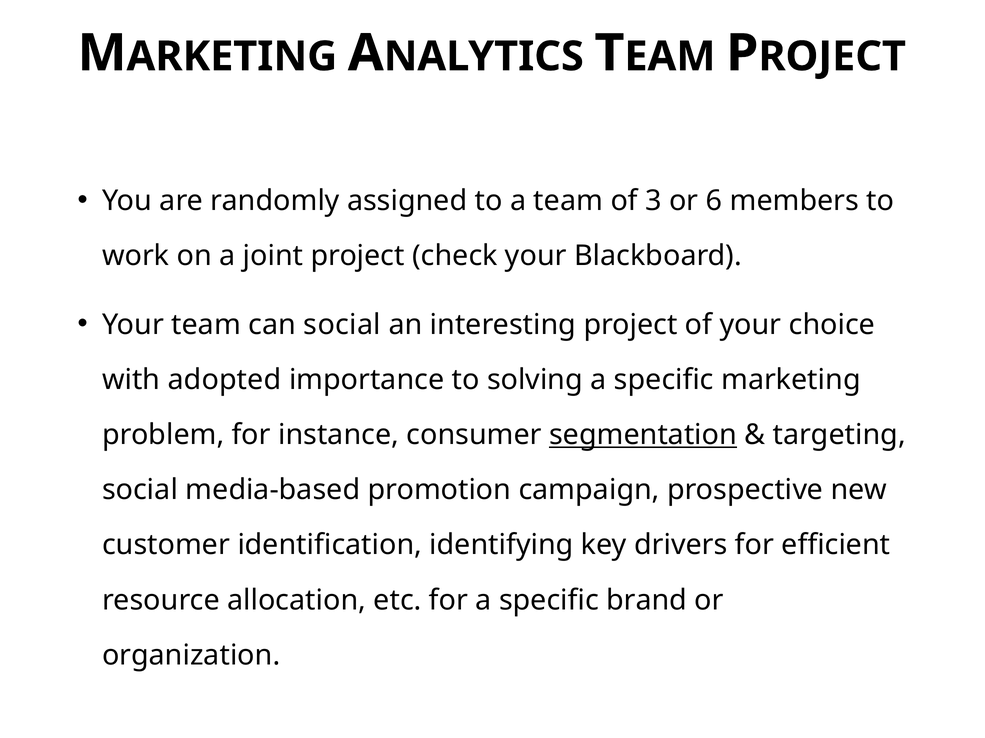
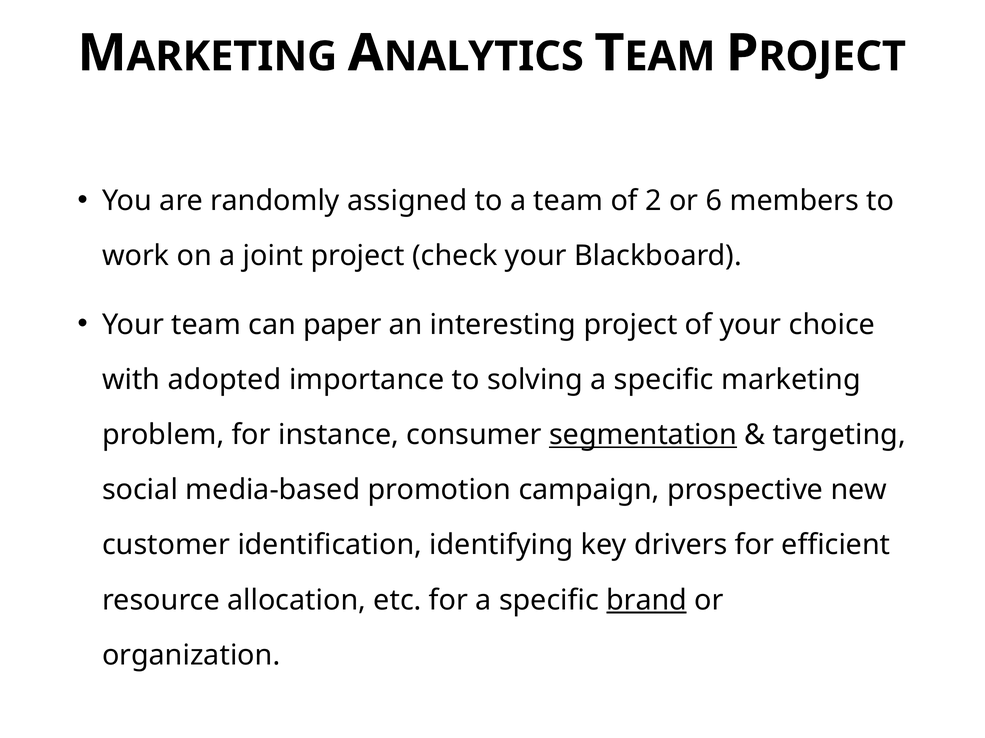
3: 3 -> 2 (653, 201)
can social: social -> paper (342, 325)
brand underline: none -> present (647, 601)
